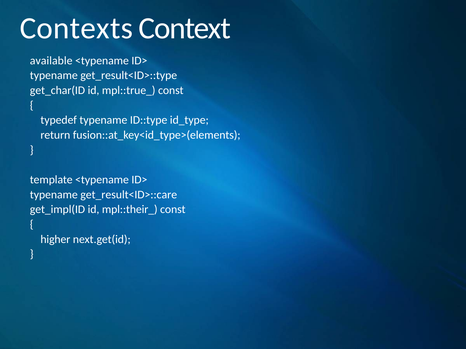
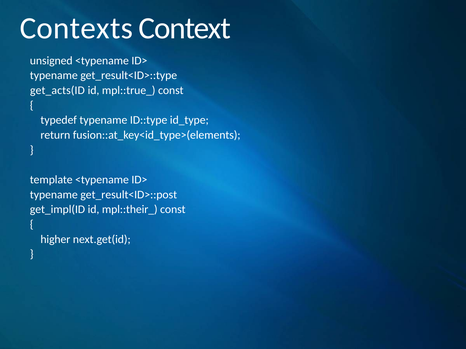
available: available -> unsigned (51, 61)
get_char(ID: get_char(ID -> get_acts(ID (57, 90)
get_result<ID>::care: get_result<ID>::care -> get_result<ID>::post (129, 195)
